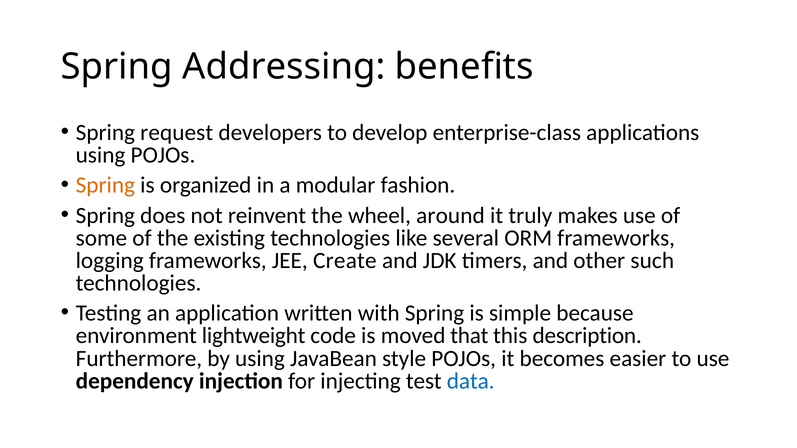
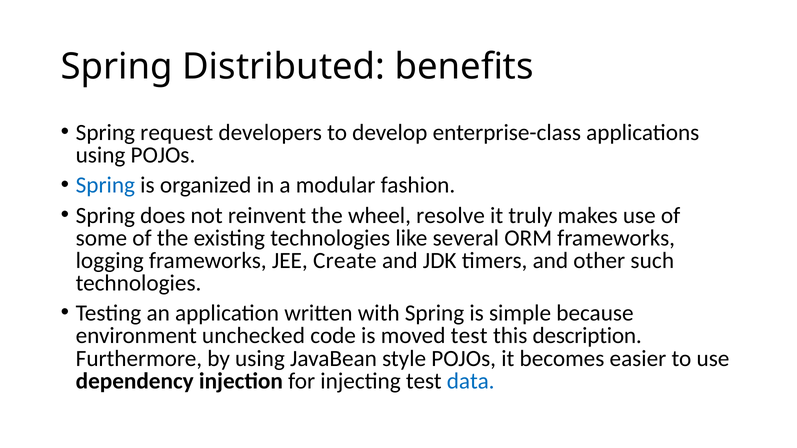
Addressing: Addressing -> Distributed (284, 67)
Spring colour: orange -> blue (105, 185)
around: around -> resolve (451, 216)
lightweight: lightweight -> unchecked (253, 336)
moved that: that -> test (469, 336)
